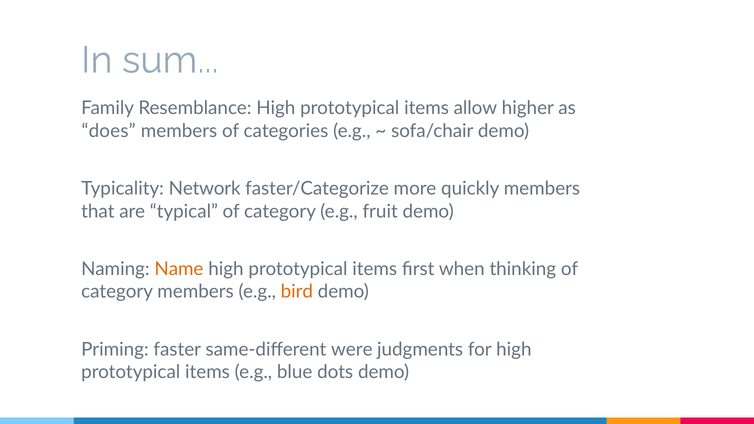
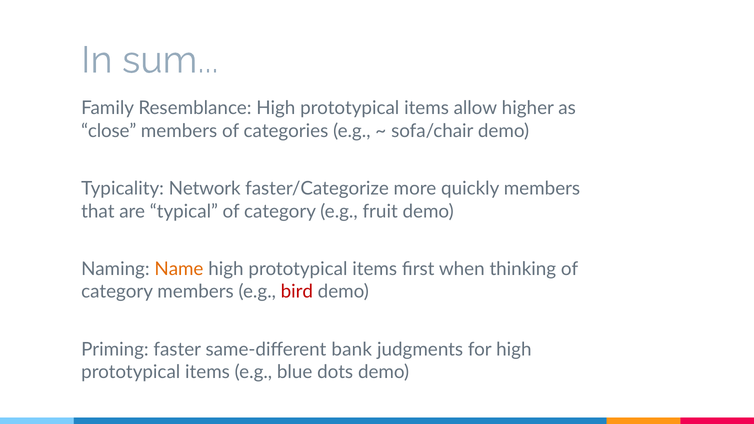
does: does -> close (109, 131)
bird colour: orange -> red (297, 292)
were: were -> bank (352, 350)
